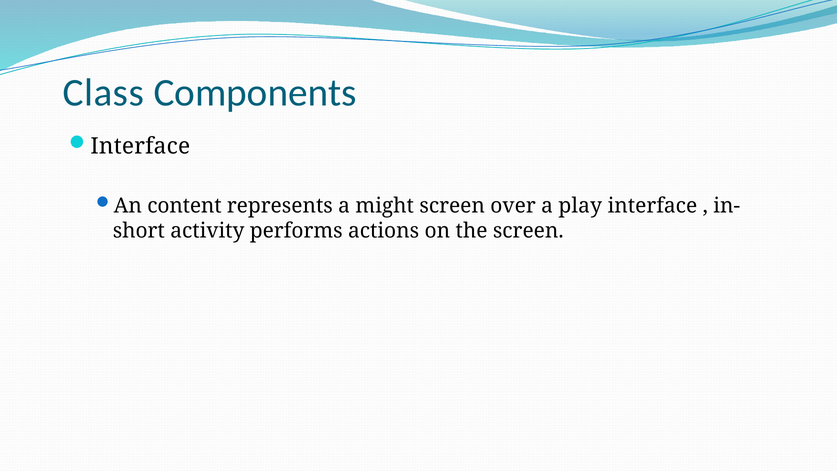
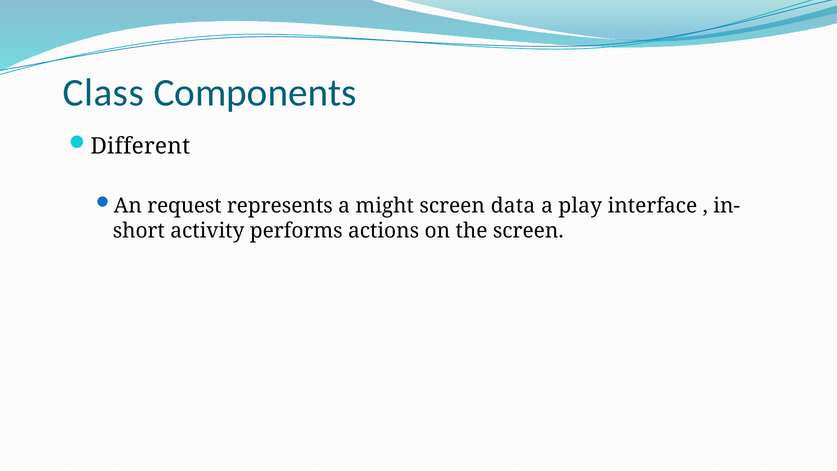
Interface: Interface -> Different (140, 146)
content: content -> request (184, 206)
over: over -> data (513, 206)
